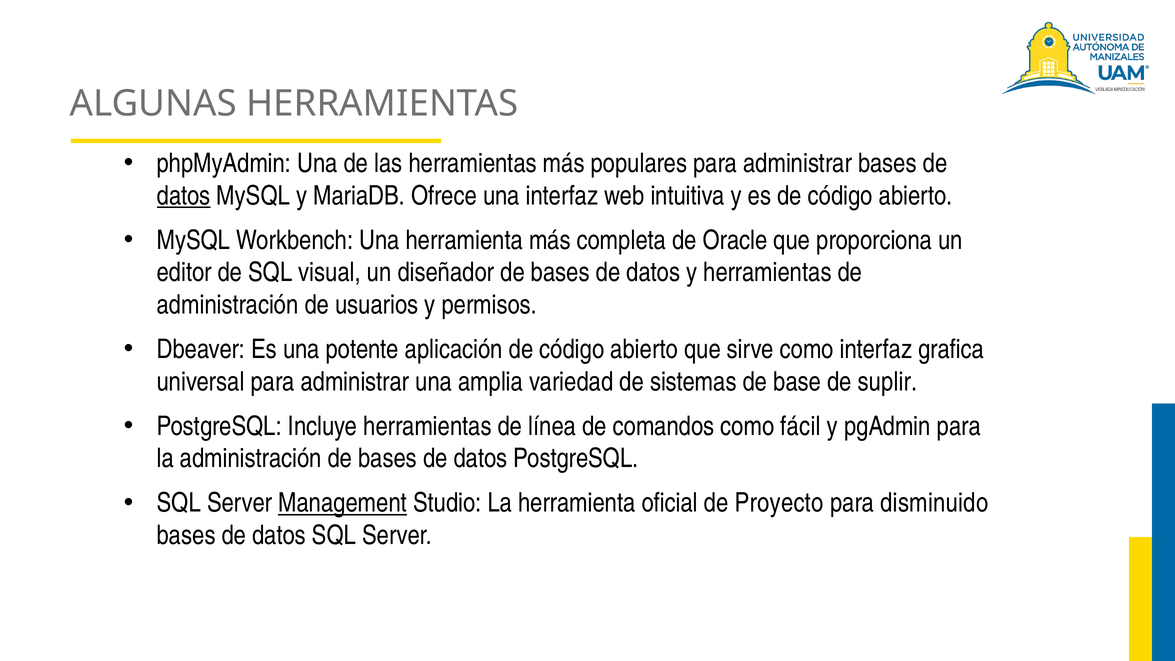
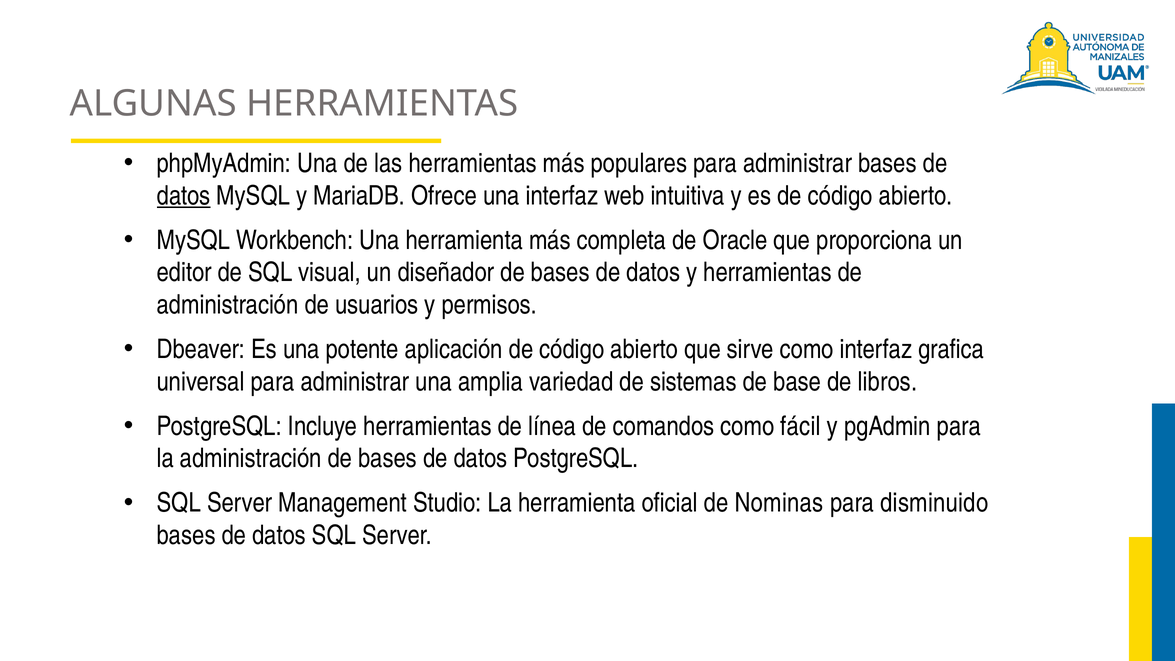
suplir: suplir -> libros (887, 382)
Management underline: present -> none (343, 503)
Proyecto: Proyecto -> Nominas (779, 503)
